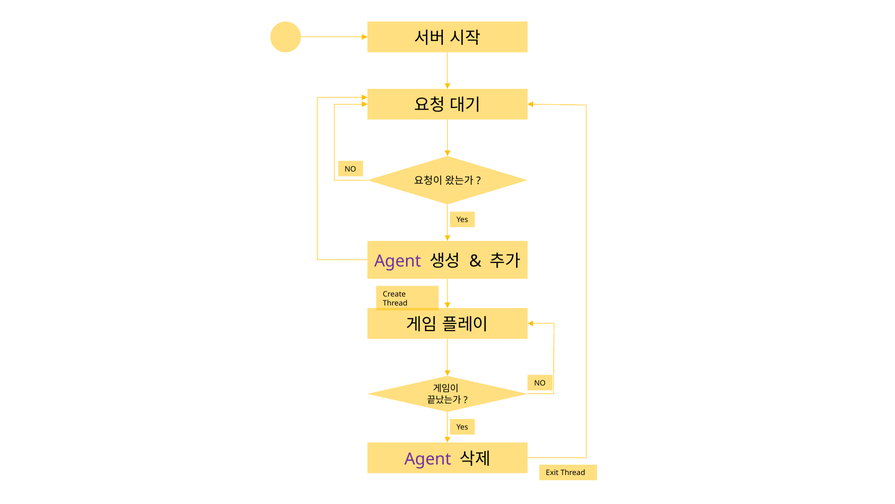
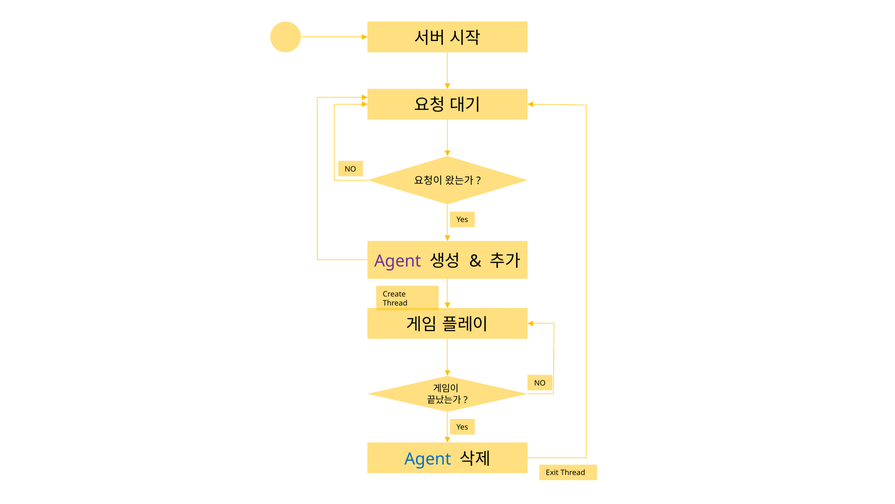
Agent colour: purple -> blue (428, 458)
